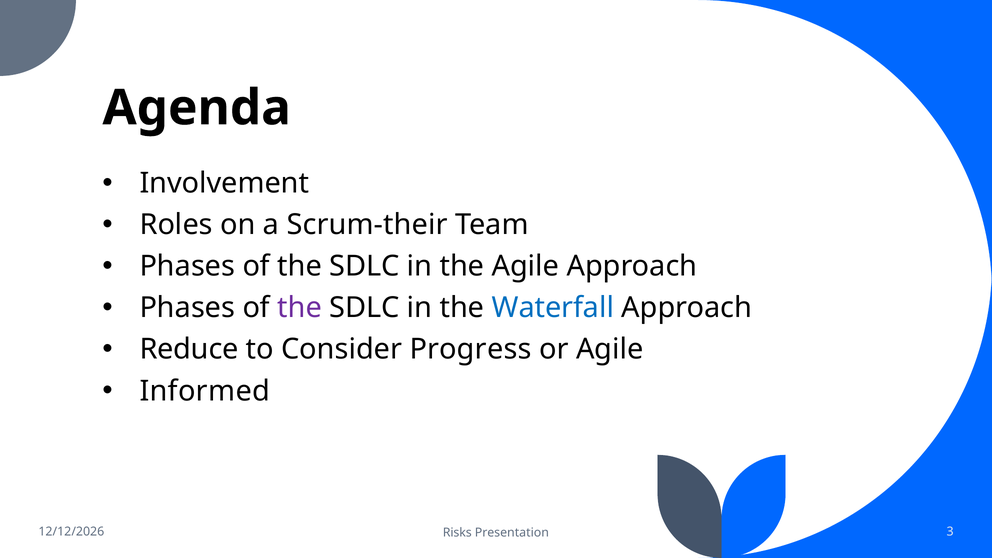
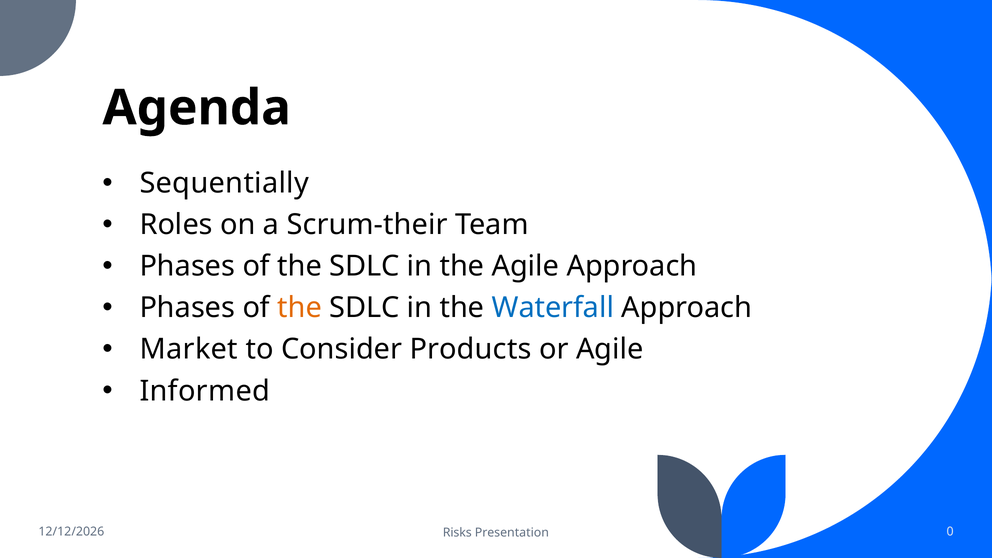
Involvement: Involvement -> Sequentially (224, 183)
the colour: purple -> orange (300, 308)
Reduce: Reduce -> Market (189, 349)
Progress: Progress -> Products (471, 349)
3: 3 -> 0 (950, 532)
